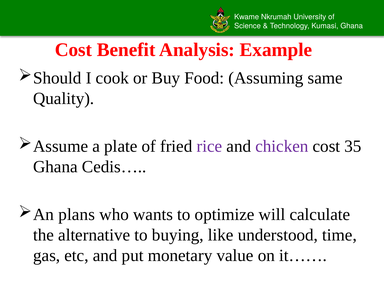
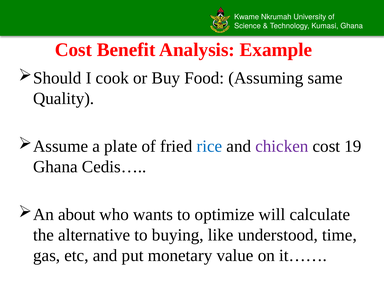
rice colour: purple -> blue (209, 146)
35: 35 -> 19 (353, 146)
plans: plans -> about (77, 215)
